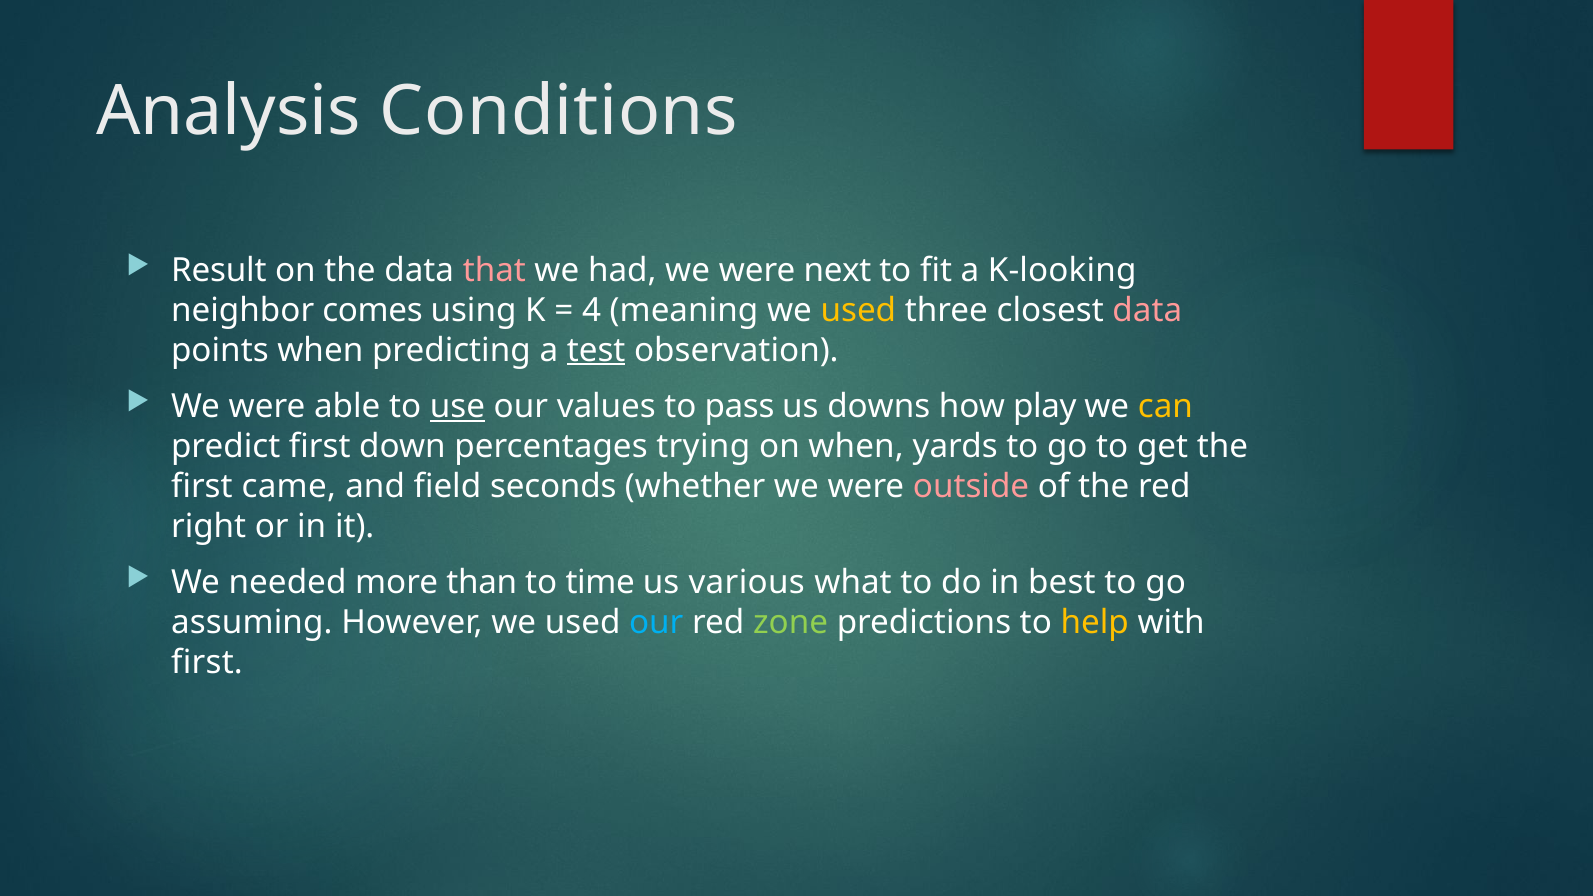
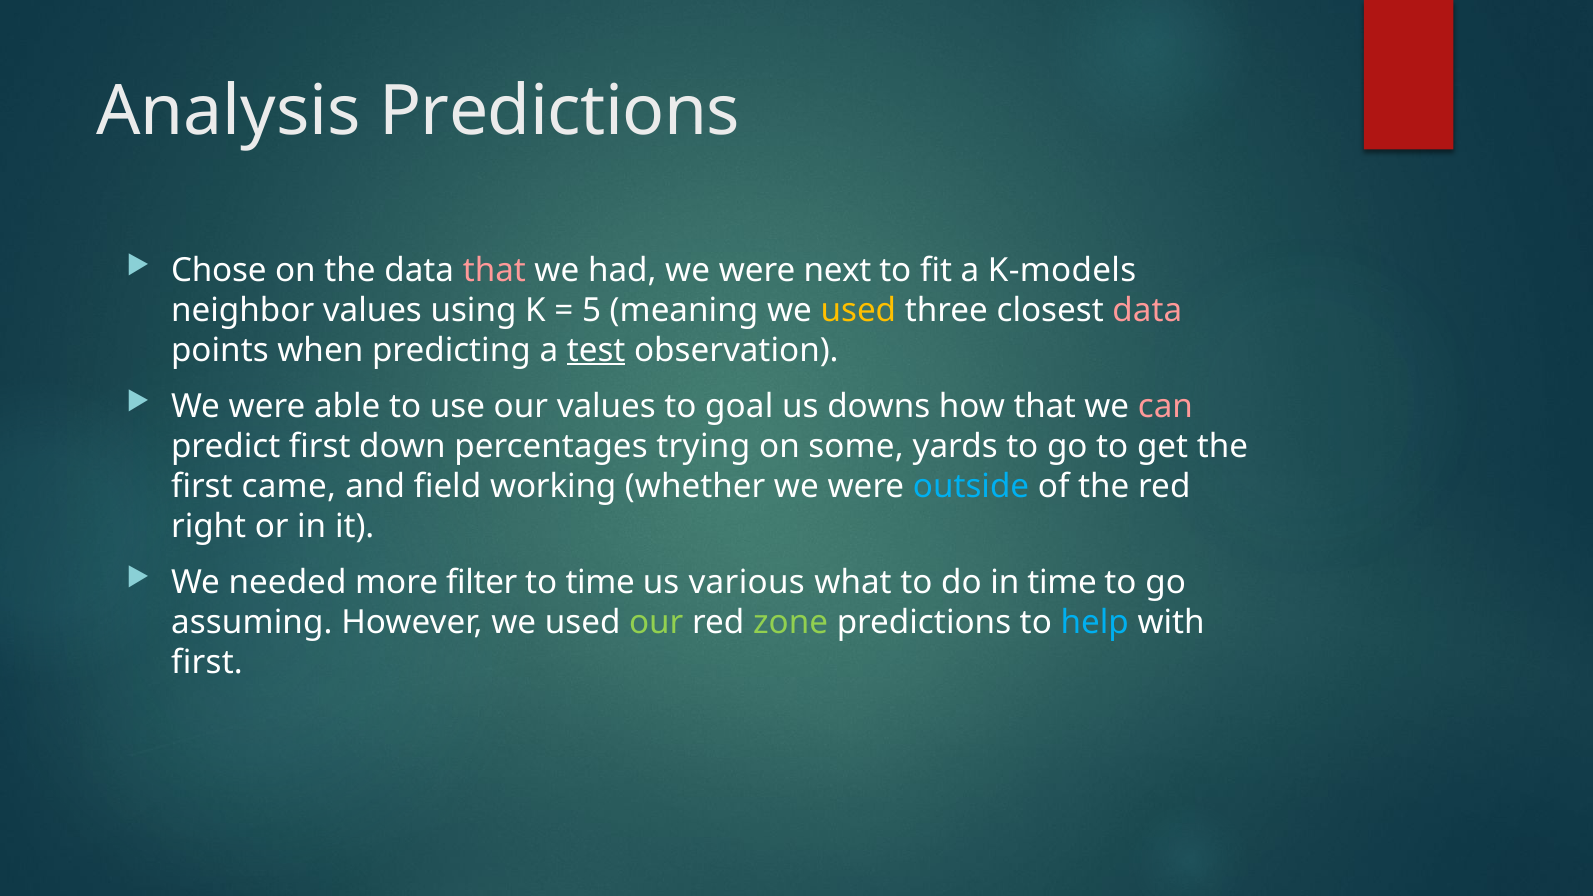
Analysis Conditions: Conditions -> Predictions (560, 112)
Result: Result -> Chose (219, 270)
K-looking: K-looking -> K-models (1062, 270)
neighbor comes: comes -> values (372, 310)
4: 4 -> 5 (592, 310)
use underline: present -> none (458, 407)
pass: pass -> goal (739, 407)
how play: play -> that (1045, 407)
can colour: yellow -> pink (1165, 407)
on when: when -> some (856, 447)
seconds: seconds -> working (553, 486)
outside colour: pink -> light blue (971, 486)
than: than -> filter (482, 583)
in best: best -> time (1062, 583)
our colour: light blue -> light green (656, 623)
help colour: yellow -> light blue (1095, 623)
